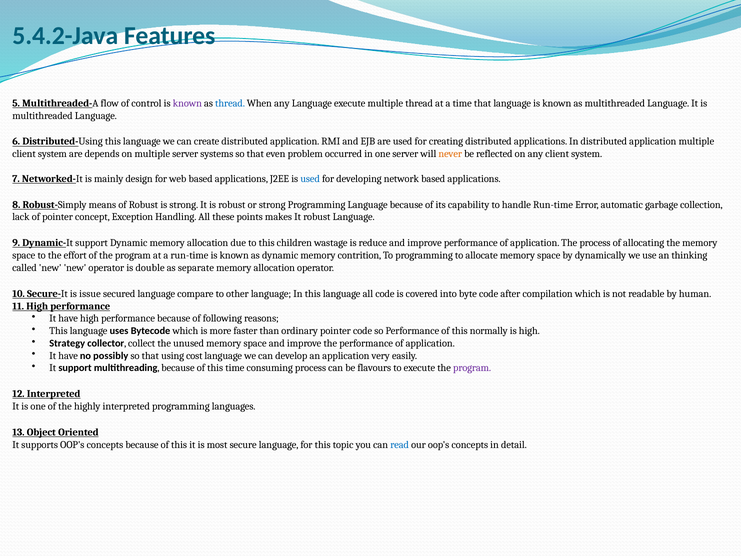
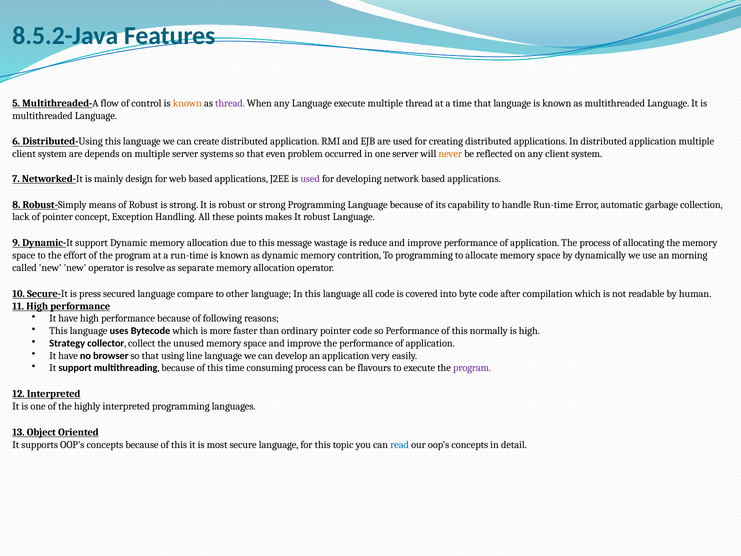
5.4.2-Java: 5.4.2-Java -> 8.5.2-Java (65, 36)
known colour: purple -> orange (187, 103)
thread colour: blue -> purple (230, 103)
used colour: blue -> purple (310, 179)
children: children -> message (294, 243)
thinking: thinking -> morning (689, 255)
double: double -> resolve (150, 268)
issue: issue -> press (90, 294)
possibly: possibly -> browser (111, 355)
cost: cost -> line (194, 355)
